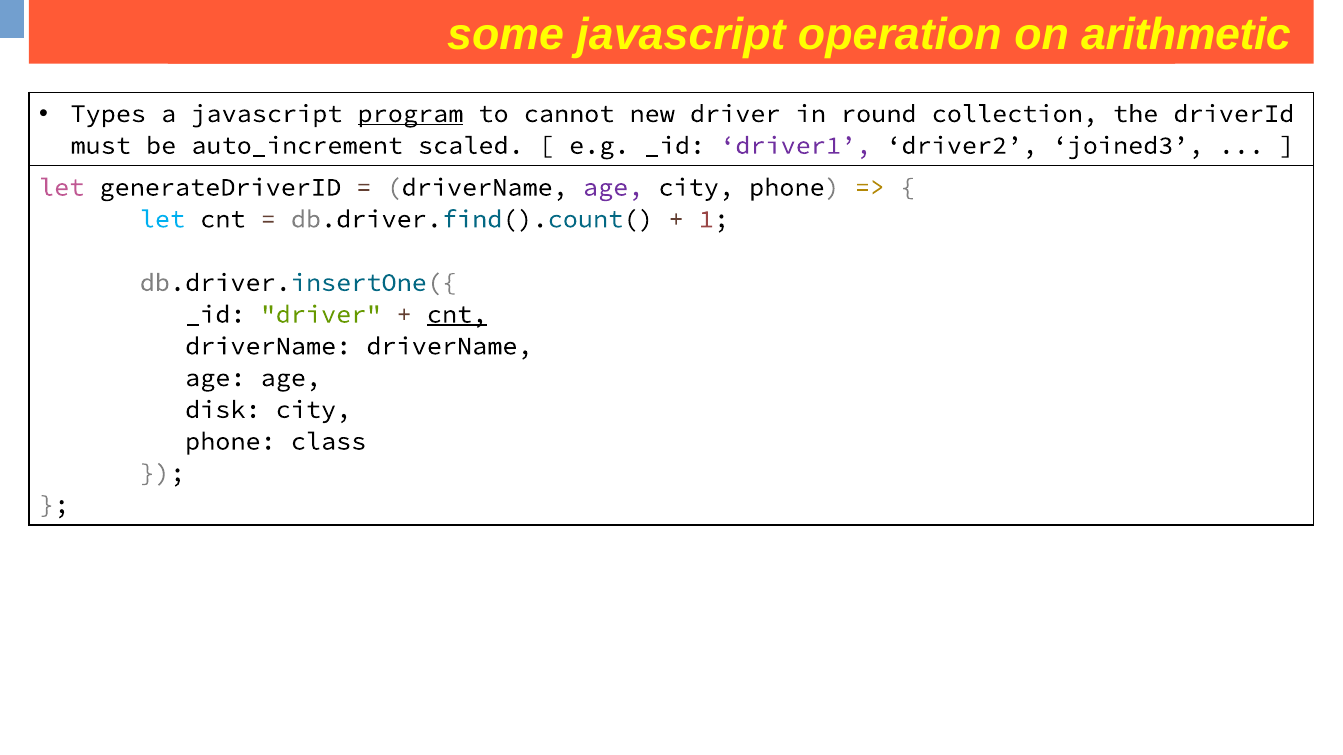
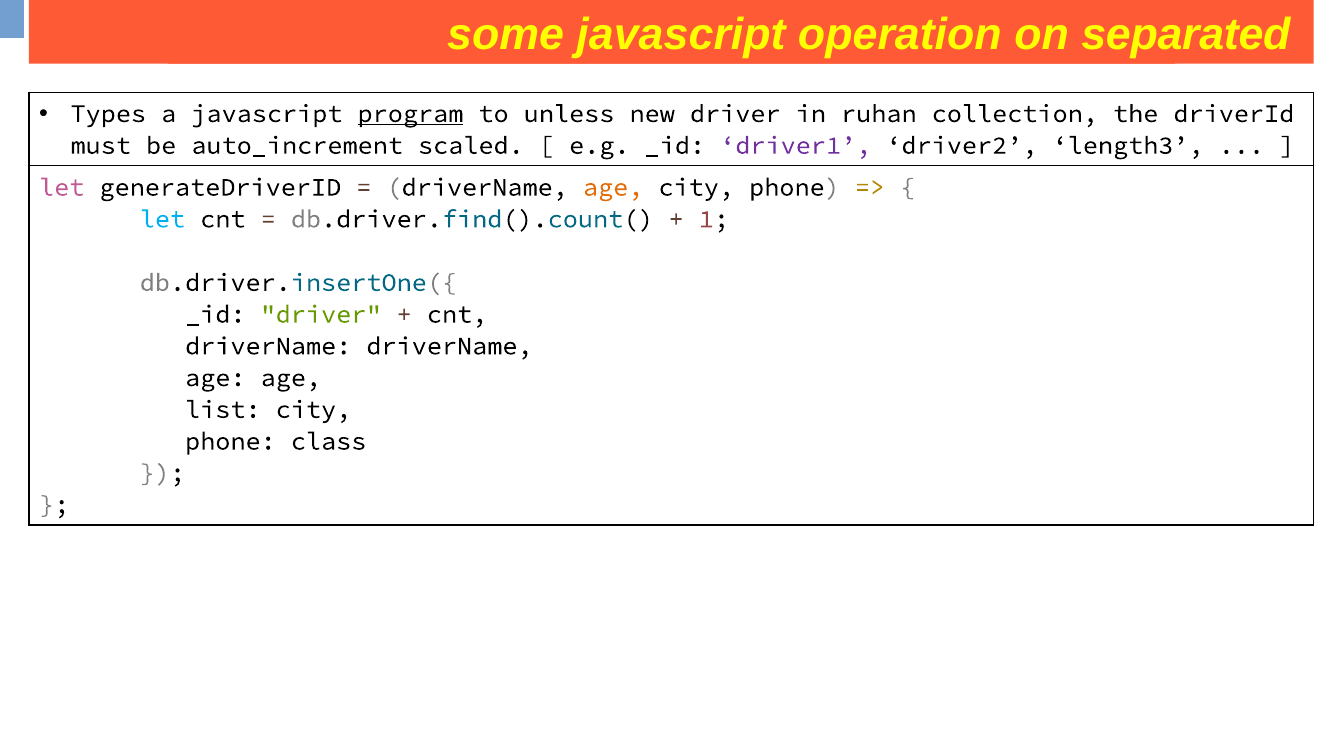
arithmetic: arithmetic -> separated (1186, 35)
cannot: cannot -> unless (569, 114)
round: round -> ruhan (879, 114)
joined3: joined3 -> length3 (1128, 146)
age colour: purple -> orange (613, 187)
cnt underline: present -> none (457, 314)
disk: disk -> list (223, 410)
